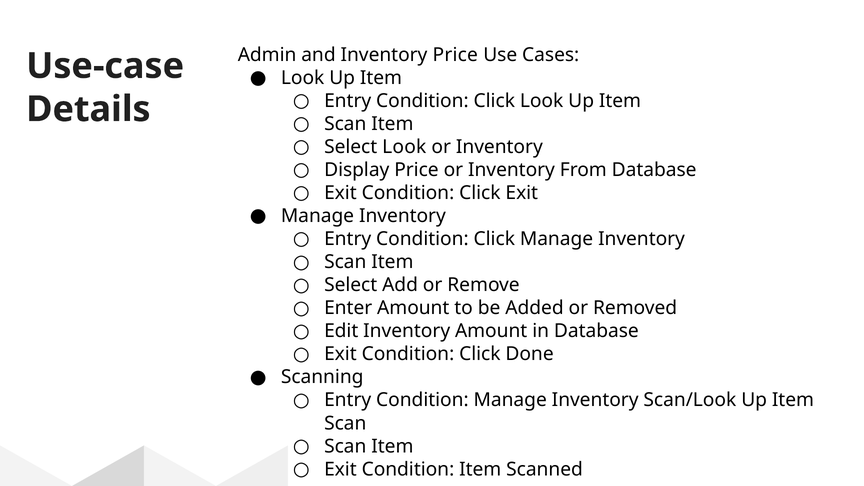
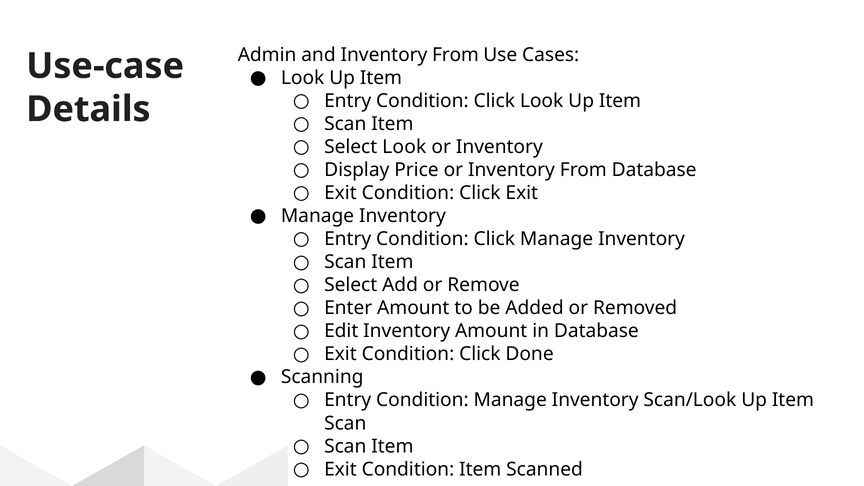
and Inventory Price: Price -> From (455, 55)
